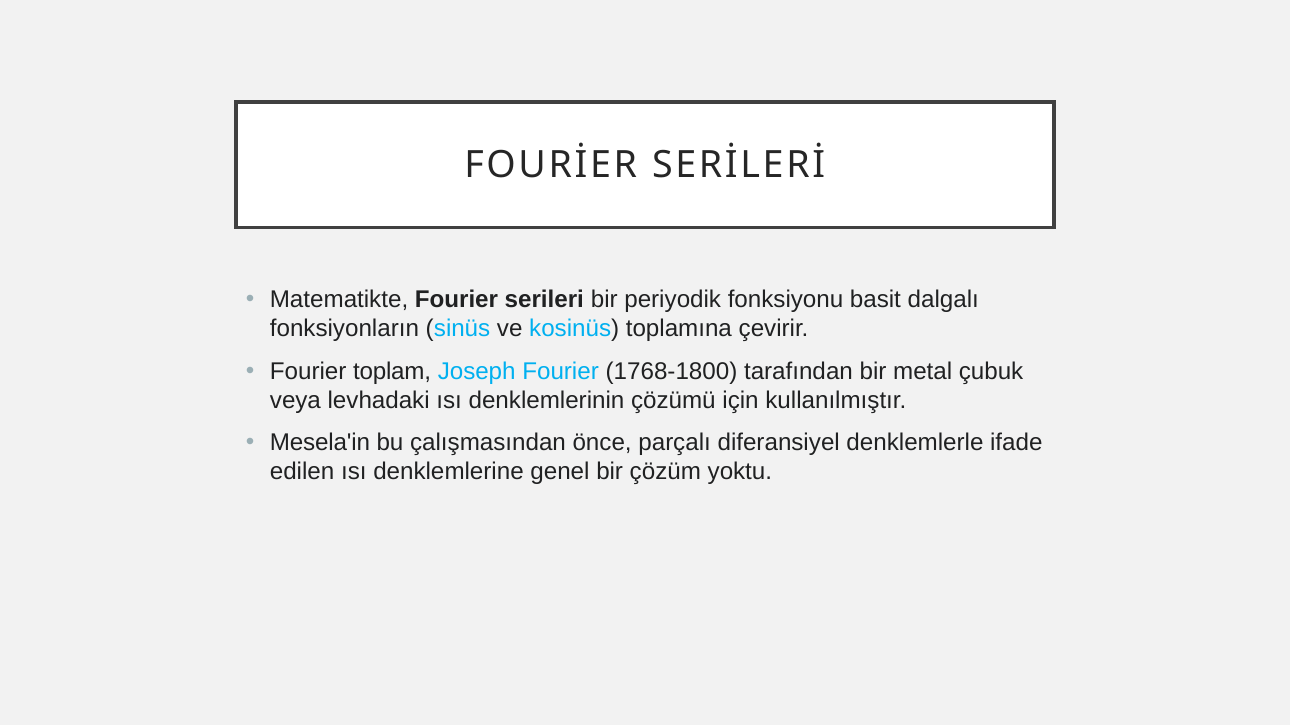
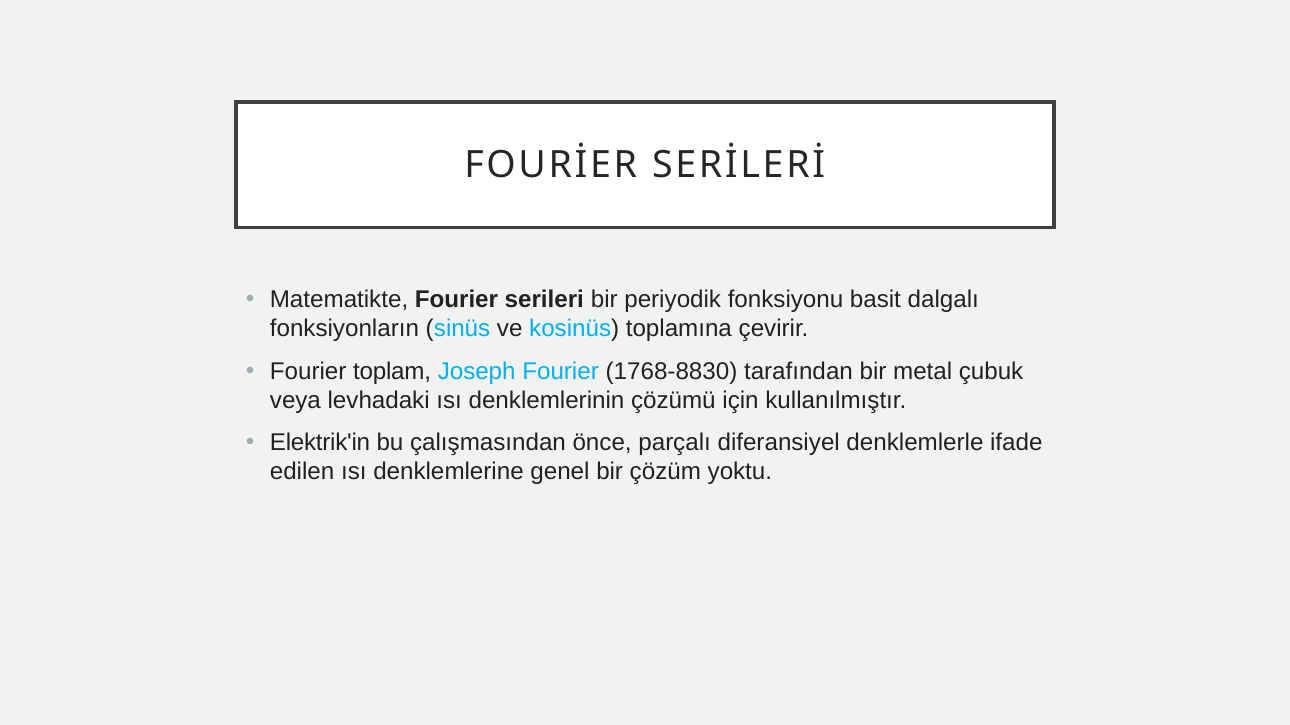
1768-1800: 1768-1800 -> 1768-8830 (672, 372)
Mesela'in: Mesela'in -> Elektrik'in (320, 443)
